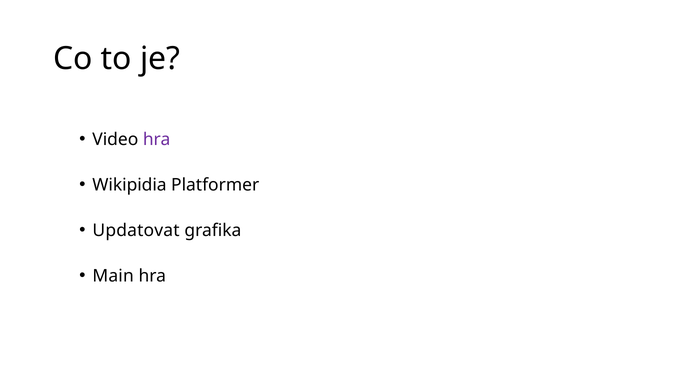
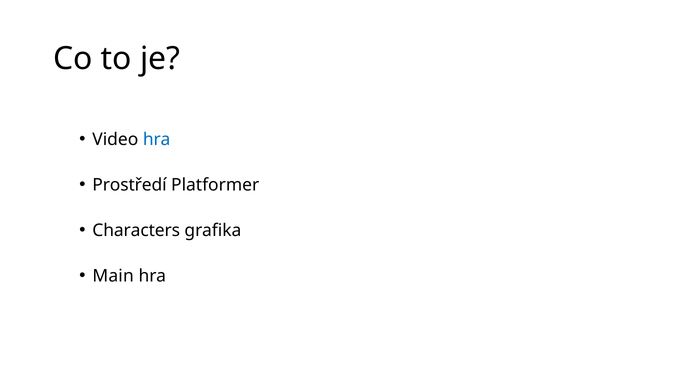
hra colour: purple -> blue (157, 140)
Wikipidia: Wikipidia -> Prostředí (130, 185)
Updatovat: Updatovat -> Characters (136, 230)
